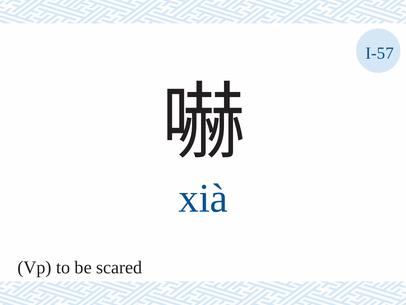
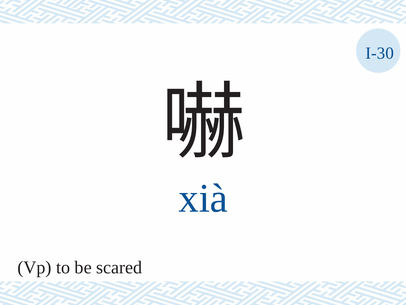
I-57: I-57 -> I-30 (380, 53)
